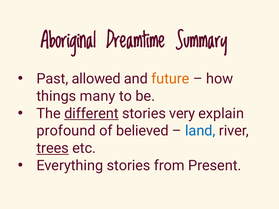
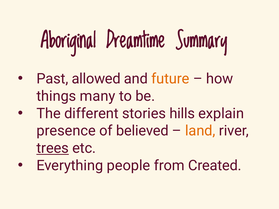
different underline: present -> none (91, 114)
very: very -> hills (182, 114)
profound: profound -> presence (66, 131)
land colour: blue -> orange (200, 131)
Everything stories: stories -> people (129, 166)
Present: Present -> Created (215, 166)
